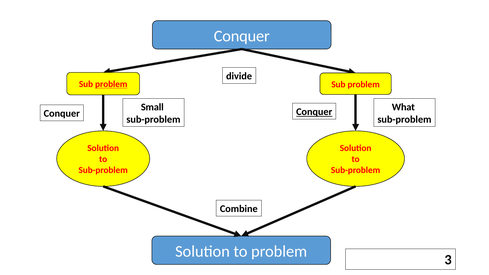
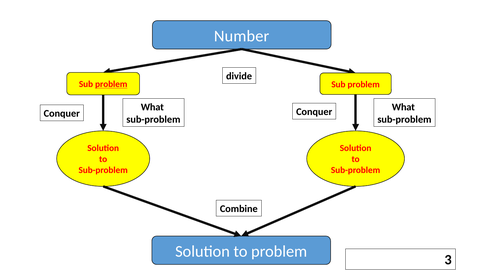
Conquer: Conquer -> Number (242, 36)
Small: Small -> What (152, 107)
Conquer underline: present -> none (314, 112)
